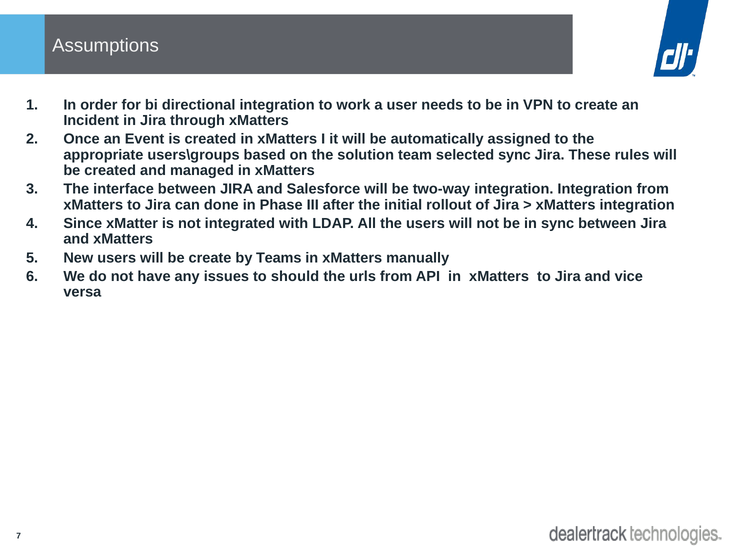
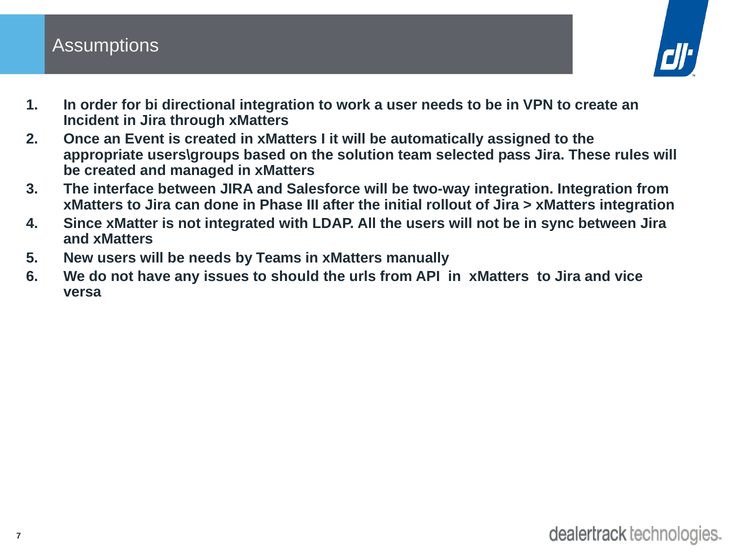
selected sync: sync -> pass (514, 155)
be create: create -> needs (210, 258)
